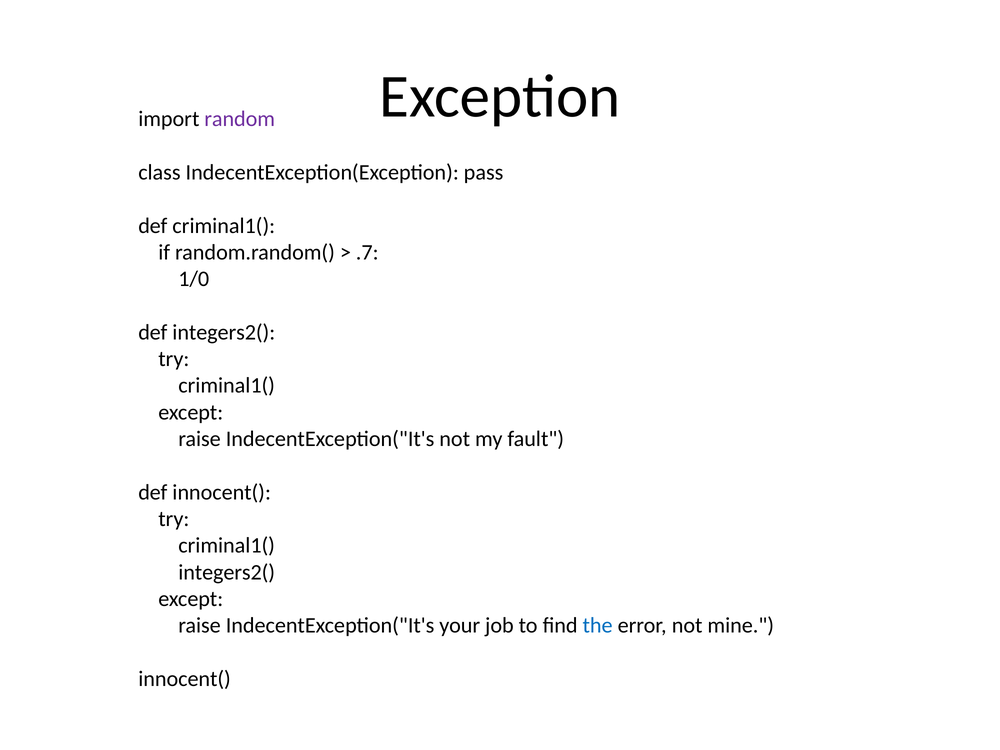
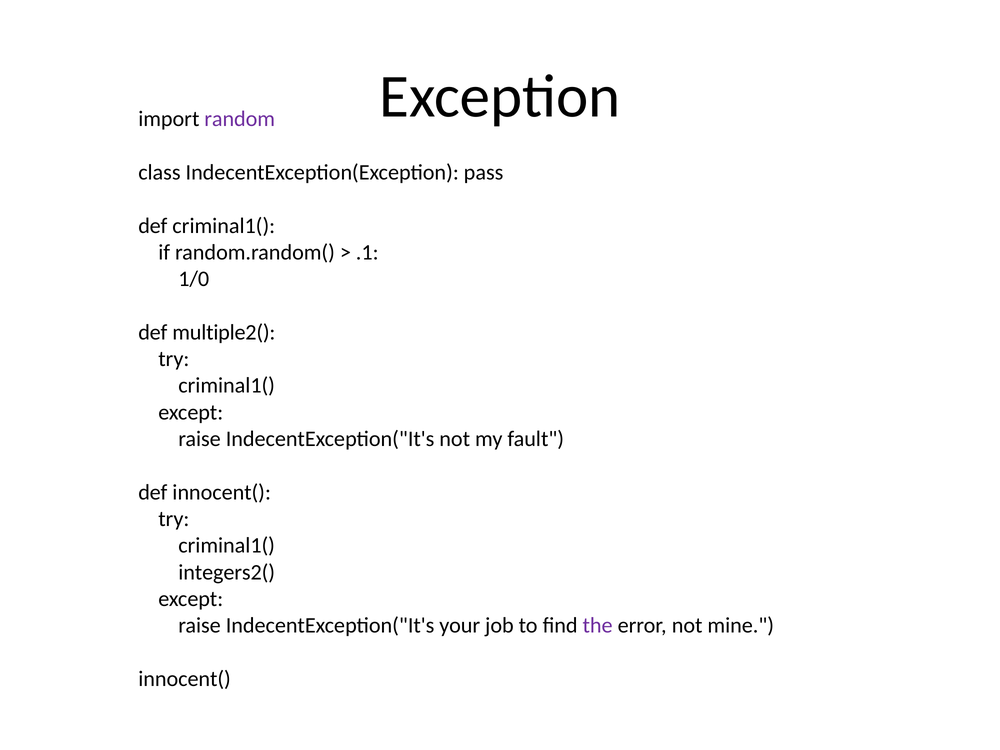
.7: .7 -> .1 (367, 252)
def integers2(: integers2( -> multiple2( (224, 332)
the colour: blue -> purple (598, 626)
